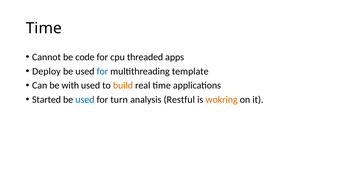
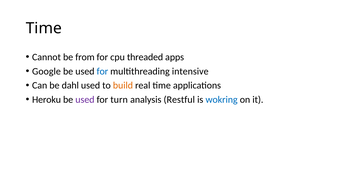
code: code -> from (85, 57)
Deploy: Deploy -> Google (46, 71)
template: template -> intensive (190, 71)
with: with -> dahl (70, 85)
Started: Started -> Heroku (47, 100)
used colour: blue -> purple (85, 100)
wokring colour: orange -> blue (222, 100)
